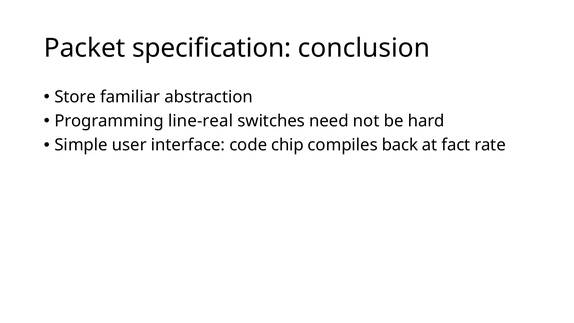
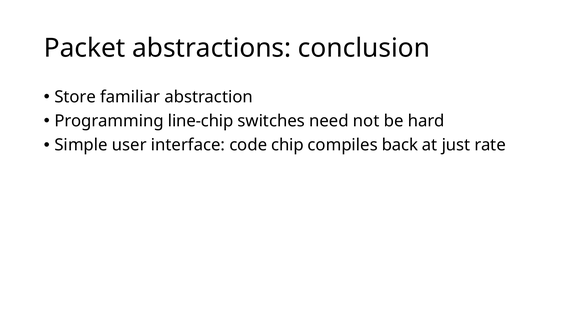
specification: specification -> abstractions (212, 48)
line-real: line-real -> line-chip (201, 121)
fact: fact -> just (456, 145)
